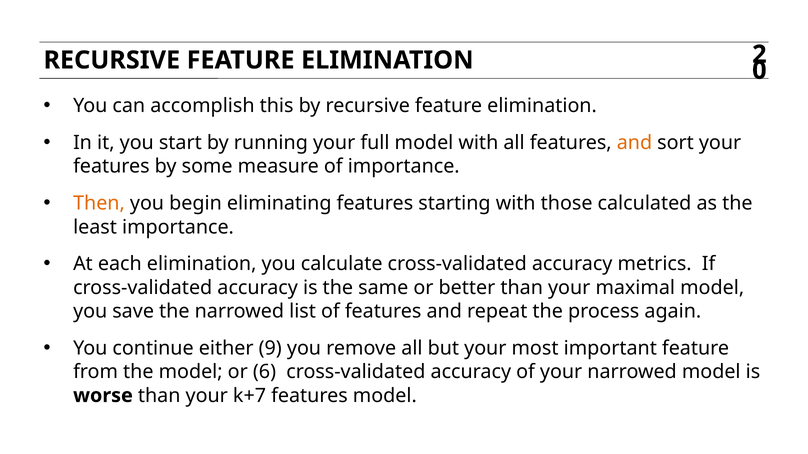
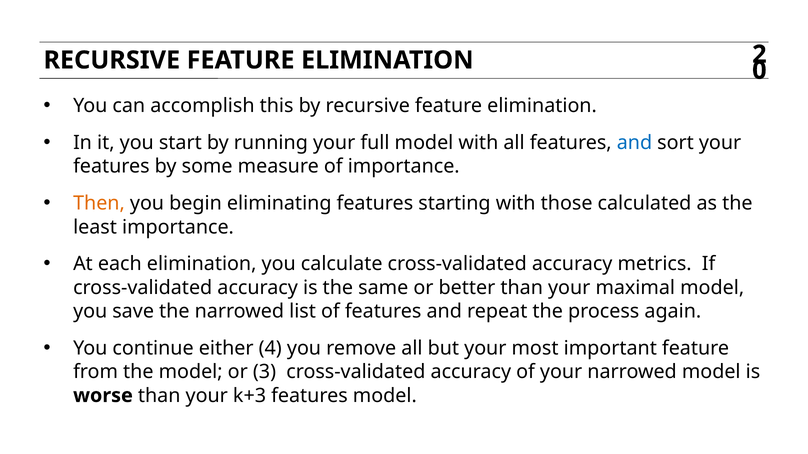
and colour: orange -> blue (634, 143)
9: 9 -> 4 (270, 348)
6: 6 -> 3 (265, 372)
k+7: k+7 -> k+3 (250, 395)
